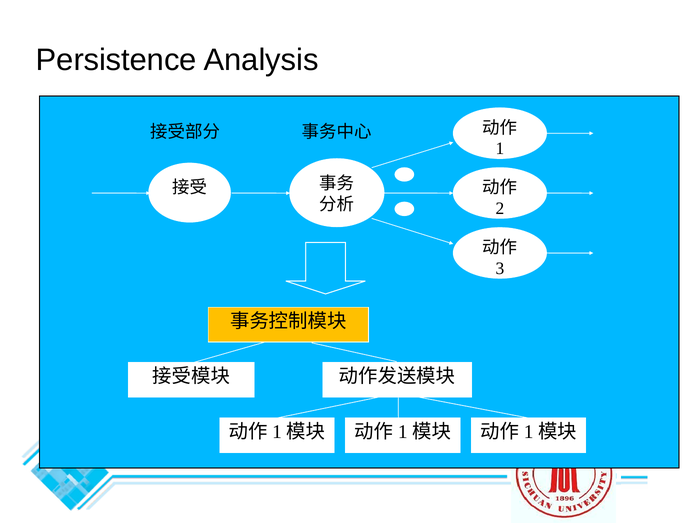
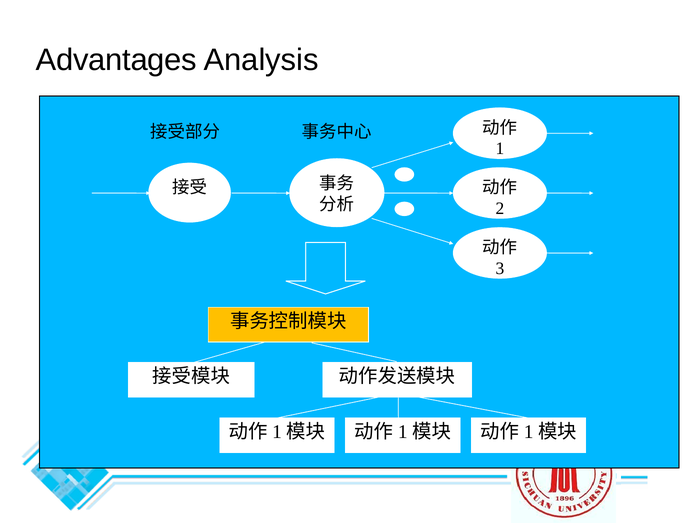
Persistence: Persistence -> Advantages (116, 60)
